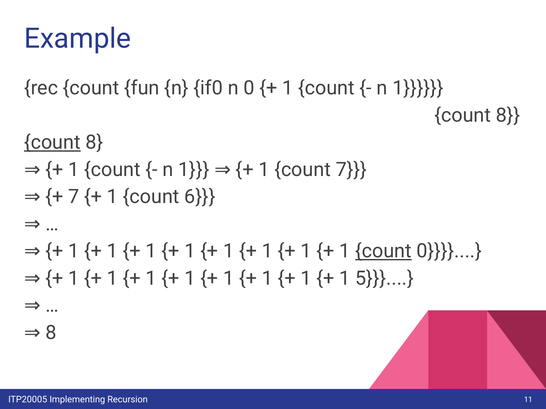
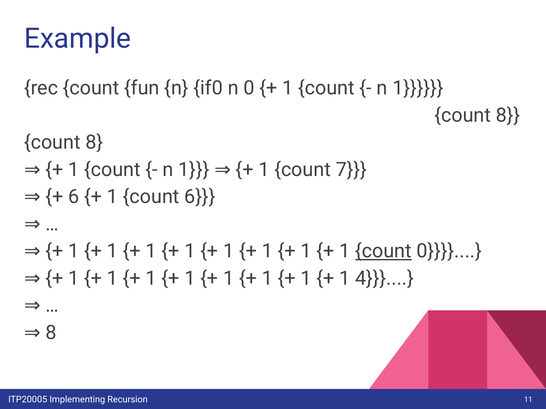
count underline: present -> none (52, 143)
7: 7 -> 6 (74, 197)
5: 5 -> 4 (384, 279)
